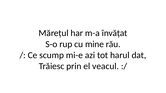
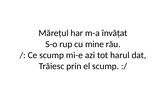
el veacul: veacul -> scump (106, 66)
